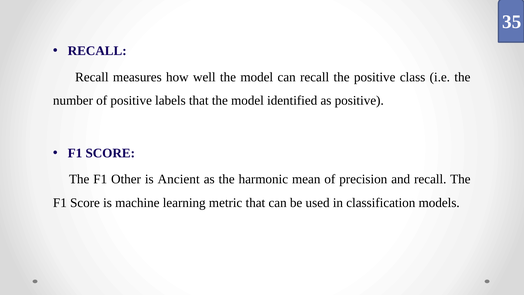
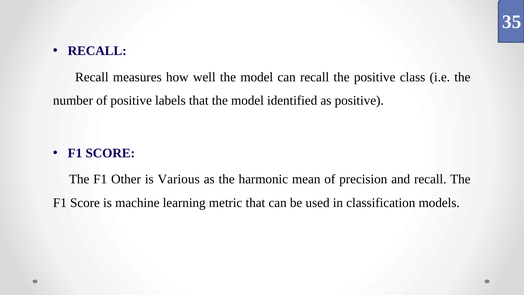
Ancient: Ancient -> Various (179, 179)
